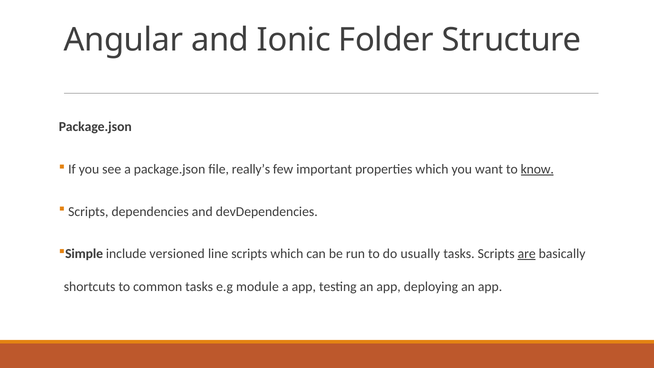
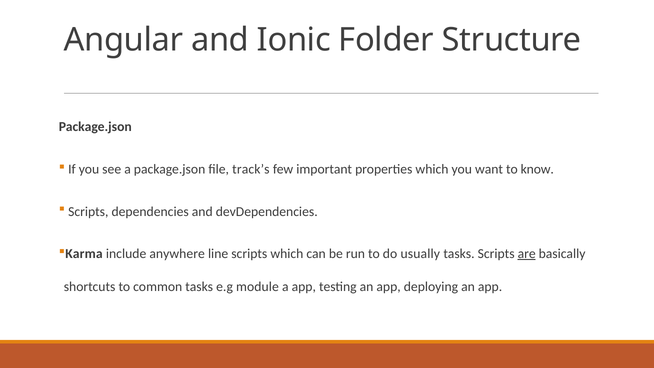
really’s: really’s -> track’s (251, 169)
know underline: present -> none (537, 169)
Simple: Simple -> Karma (84, 254)
versioned: versioned -> anywhere (177, 254)
